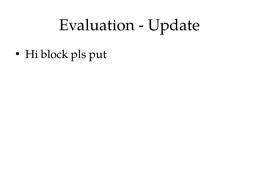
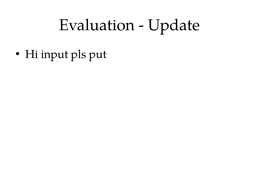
block: block -> input (55, 54)
